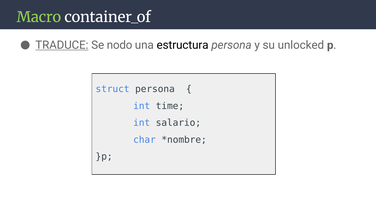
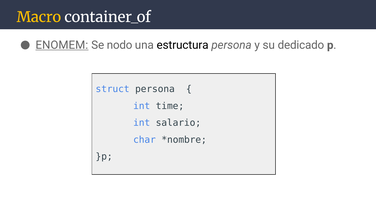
Macro colour: light green -> yellow (39, 17)
TRADUCE: TRADUCE -> ENOMEM (62, 45)
unlocked: unlocked -> dedicado (301, 45)
